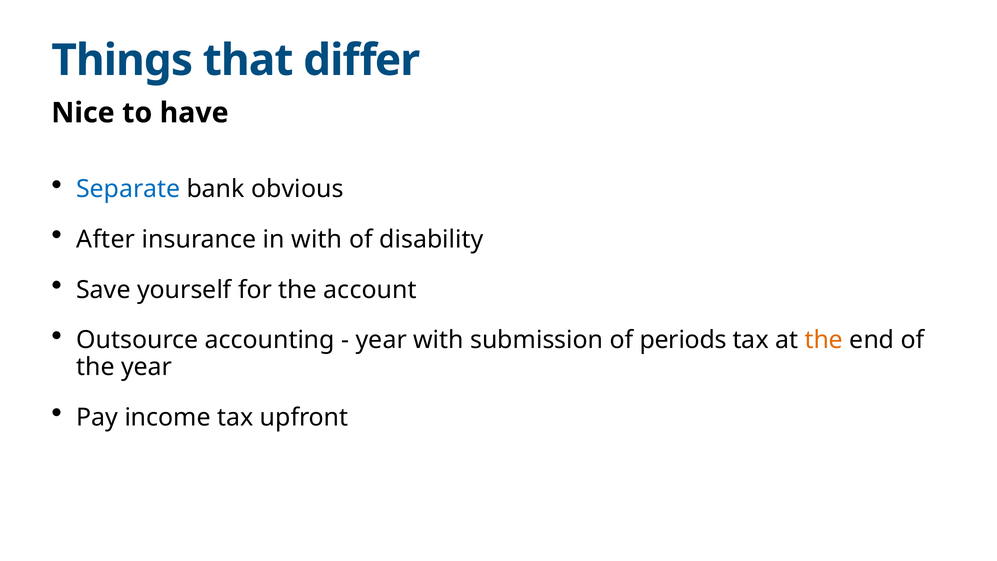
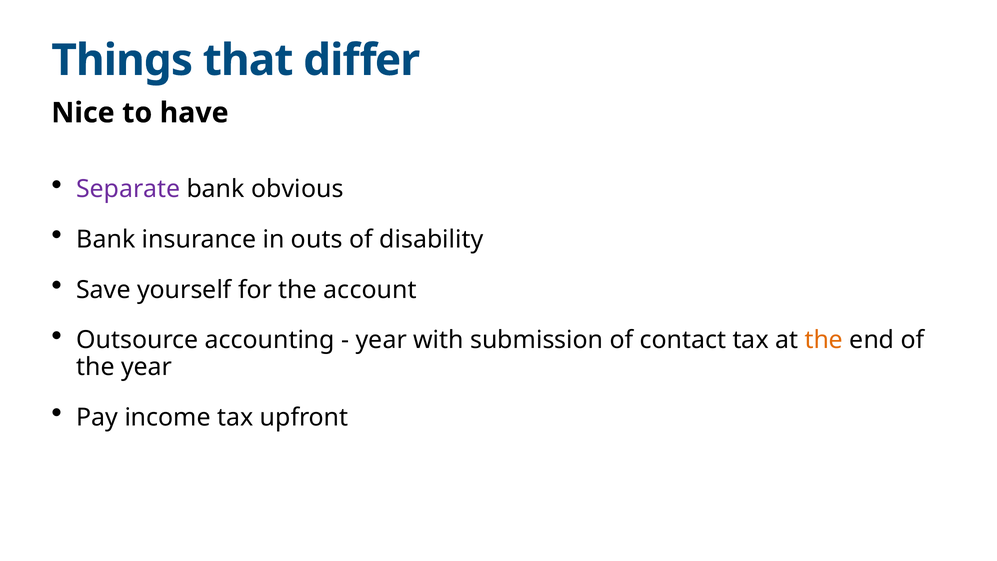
Separate colour: blue -> purple (128, 189)
After: After -> Bank (106, 239)
in with: with -> outs (317, 239)
periods: periods -> contact (683, 340)
